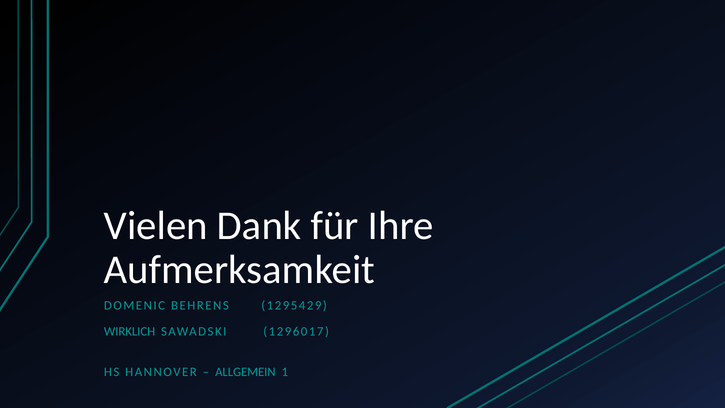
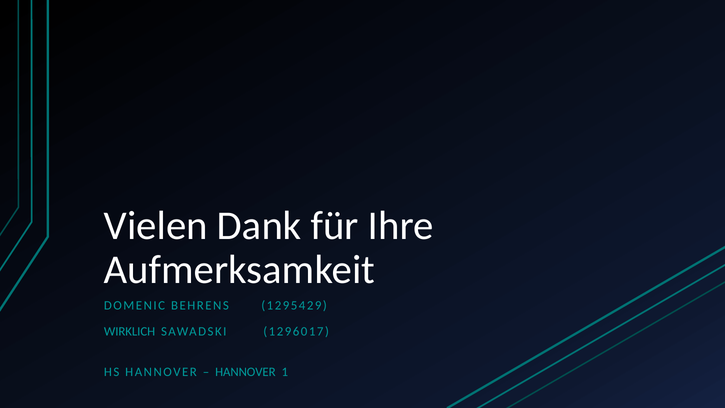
ALLGEMEIN: ALLGEMEIN -> HANNOVER (245, 372)
